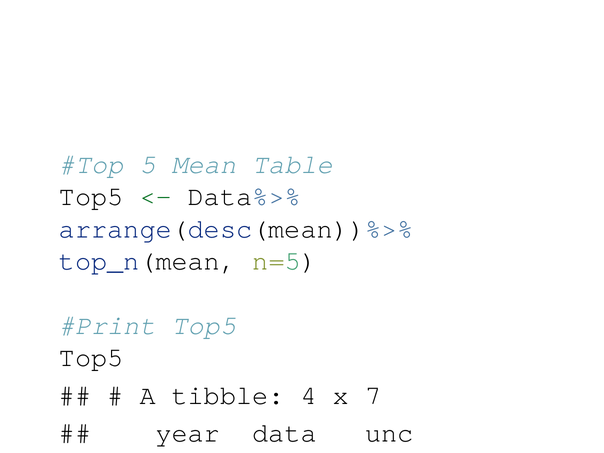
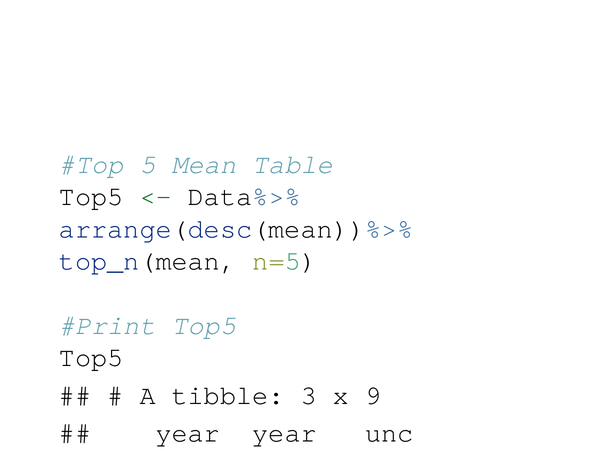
tibble 4: 4 -> 3 (309, 395)
7: 7 -> 9 (373, 395)
year data: data -> year (285, 433)
